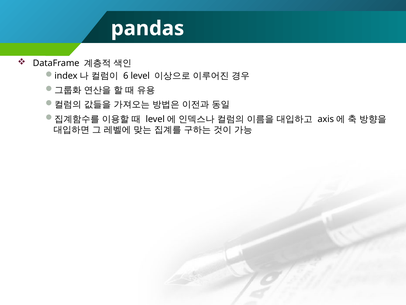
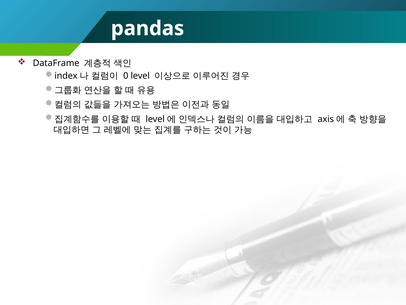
6: 6 -> 0 (126, 76)
